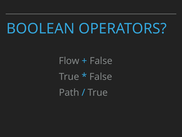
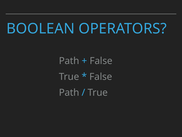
Flow: Flow -> Path (69, 61)
